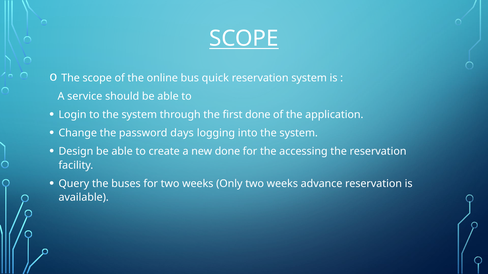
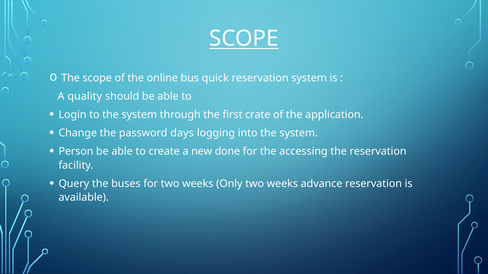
service: service -> quality (85, 97)
first done: done -> crate (258, 115)
Design: Design -> Person (76, 152)
